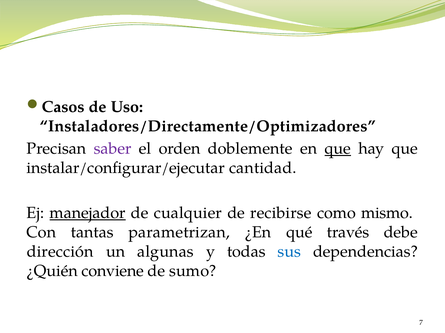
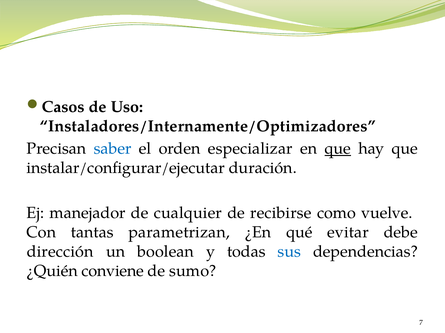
Instaladores/Directamente/Optimizadores: Instaladores/Directamente/Optimizadores -> Instaladores/Internamente/Optimizadores (208, 126)
saber colour: purple -> blue (113, 149)
doblemente: doblemente -> especializar (250, 149)
cantidad: cantidad -> duración (263, 168)
manejador underline: present -> none (88, 213)
mismo: mismo -> vuelve (387, 213)
través: través -> evitar (348, 233)
algunas: algunas -> boolean (166, 252)
